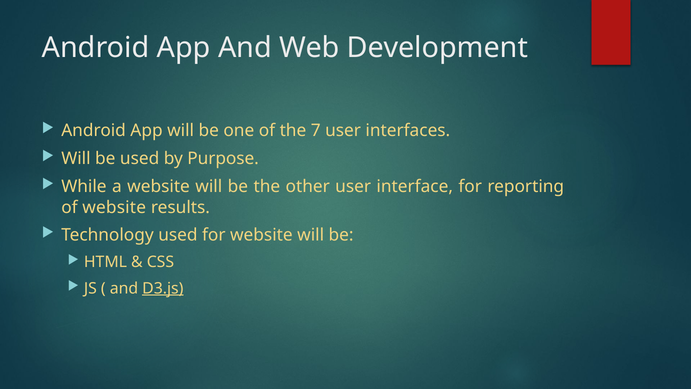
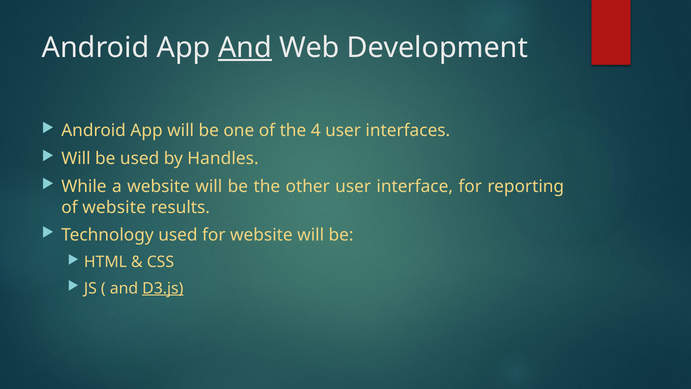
And underline: none -> present (245, 48)
7: 7 -> 4 (316, 131)
Purpose: Purpose -> Handles (223, 158)
